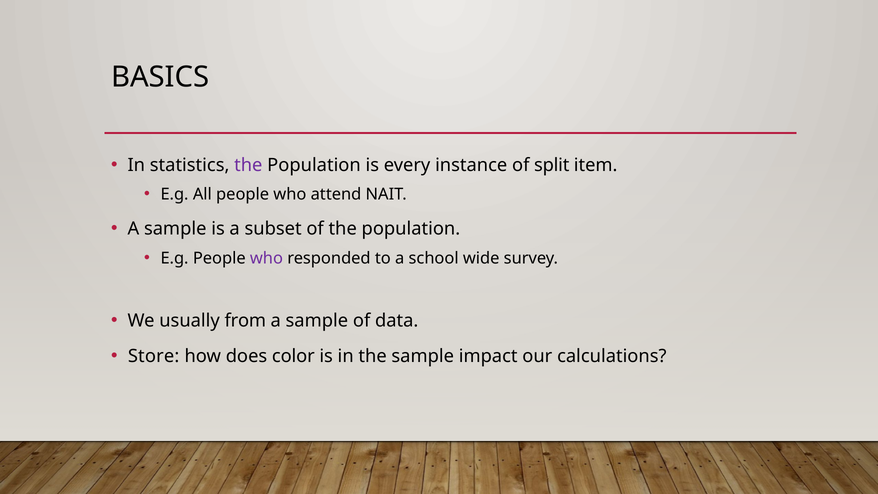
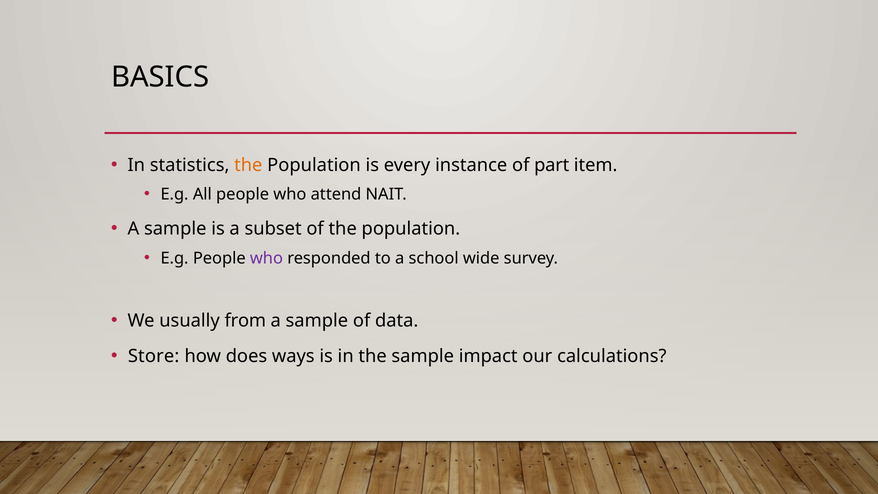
the colour: purple -> orange (248, 165)
split: split -> part (552, 165)
color: color -> ways (293, 356)
